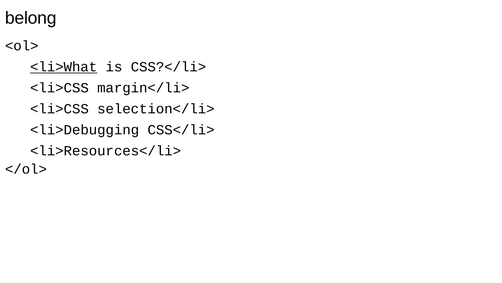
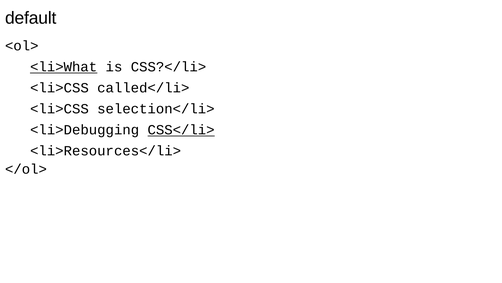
belong: belong -> default (31, 18)
margin</li>: margin</li> -> called</li> (143, 88)
CSS</li> underline: none -> present (181, 130)
